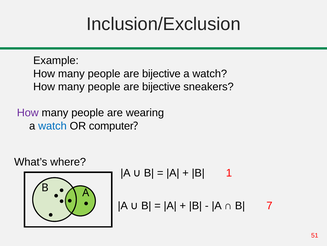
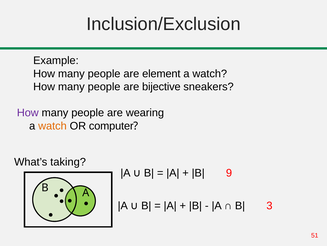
bijective: bijective -> element (161, 74)
watch colour: blue -> orange (52, 126)
where: where -> taking (68, 162)
1: 1 -> 9 (229, 172)
7: 7 -> 3 (269, 205)
